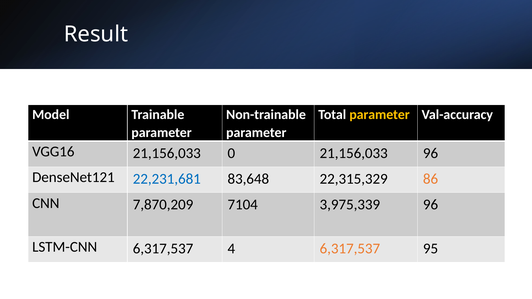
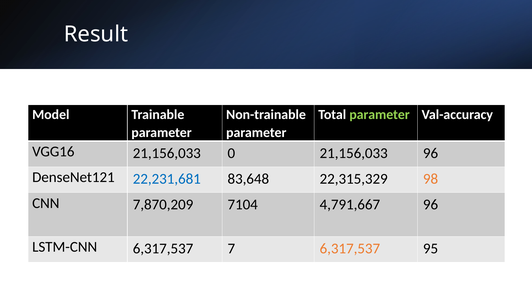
parameter colour: yellow -> light green (380, 115)
86: 86 -> 98 (431, 179)
3,975,339: 3,975,339 -> 4,791,667 (350, 205)
4: 4 -> 7 (231, 249)
